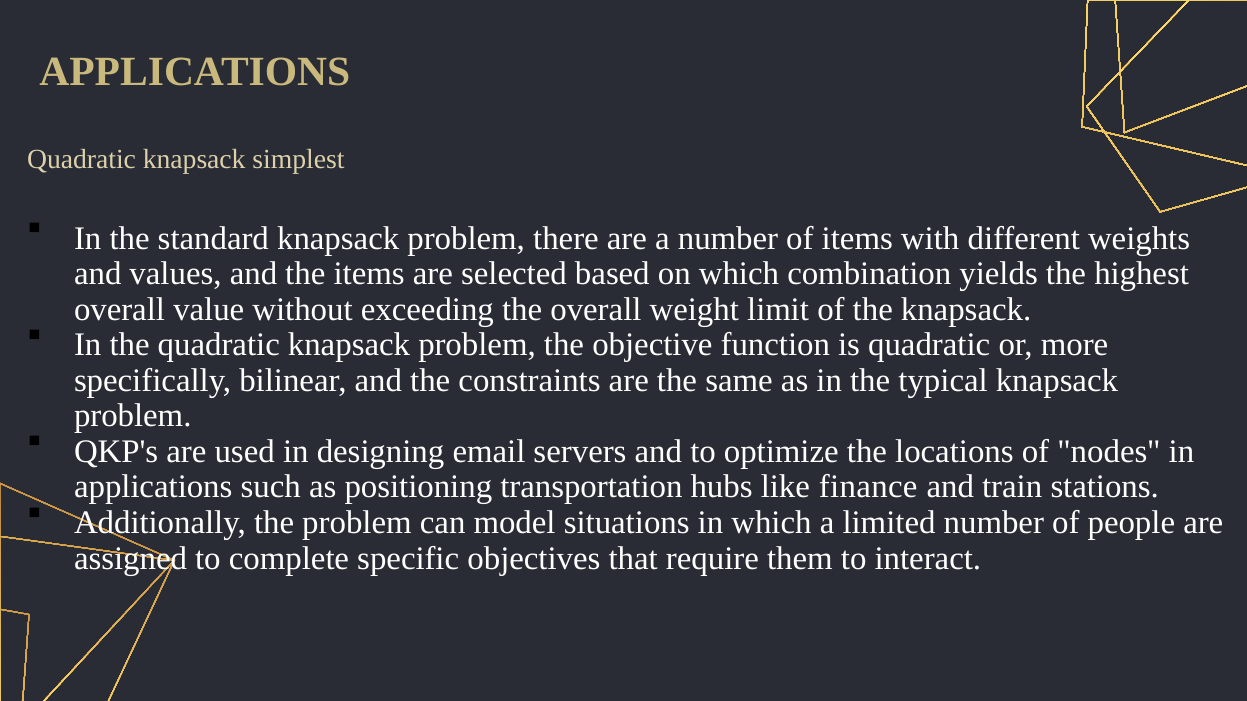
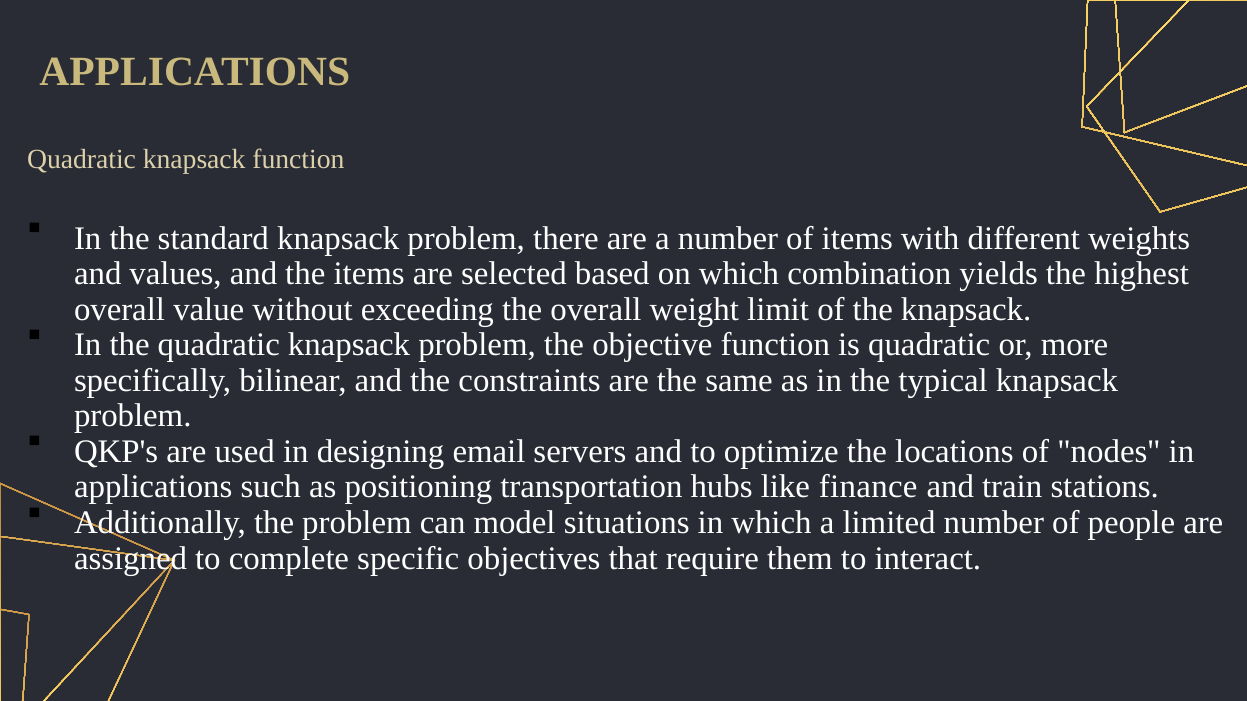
knapsack simplest: simplest -> function (298, 160)
